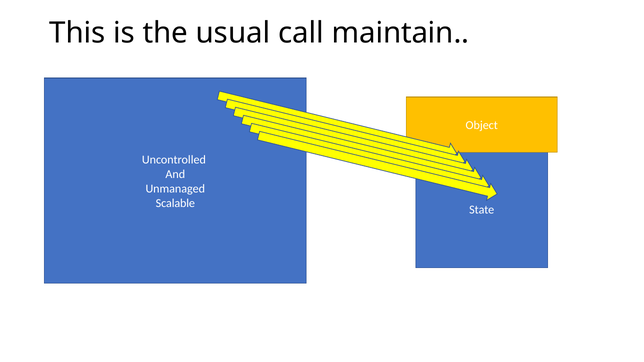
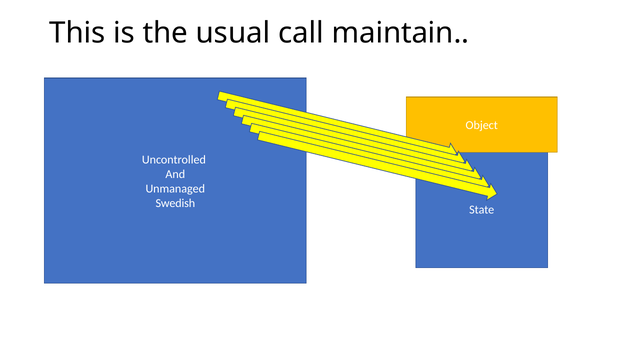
Scalable: Scalable -> Swedish (175, 203)
